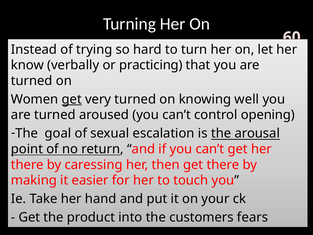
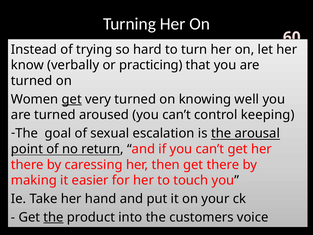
opening: opening -> keeping (268, 115)
the underline: none -> present (54, 217)
fears: fears -> voice (253, 217)
